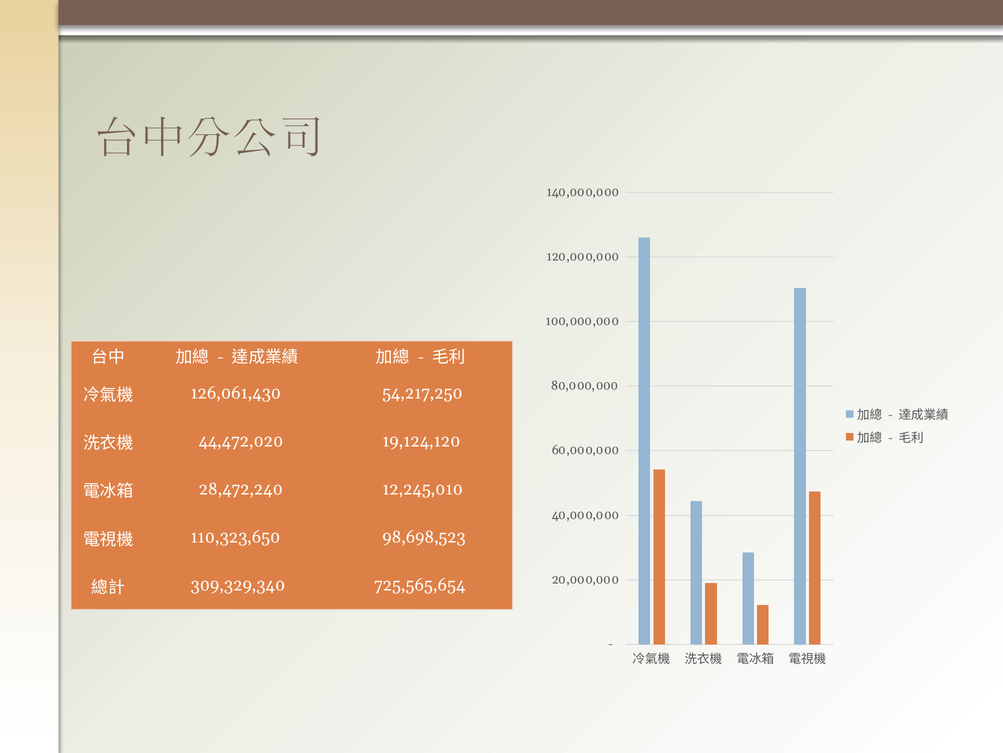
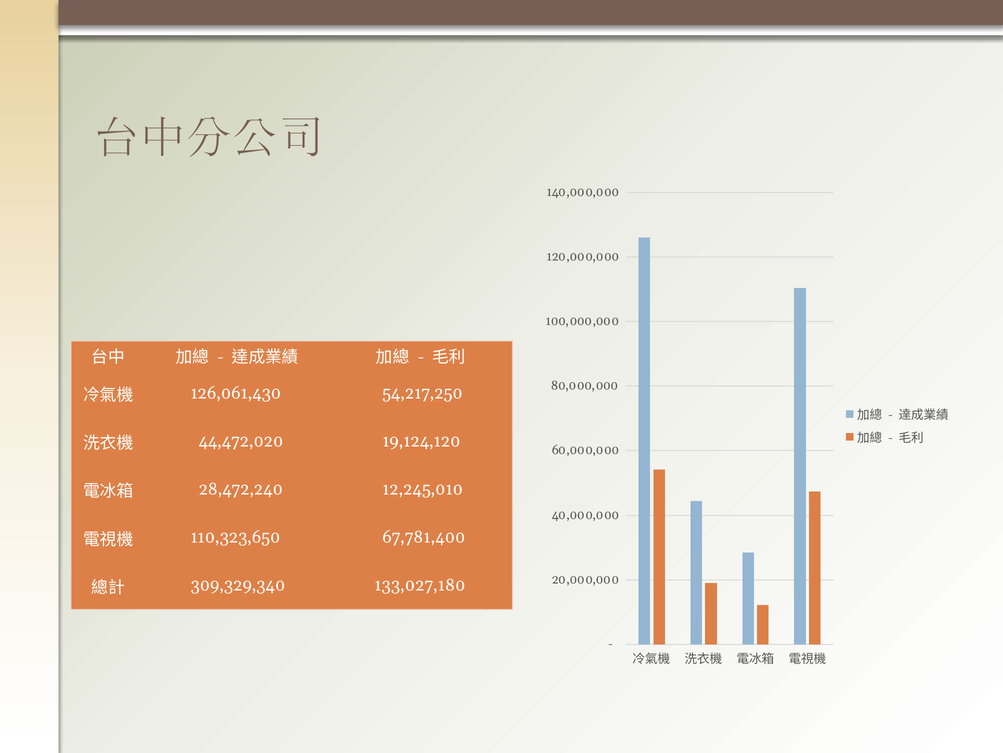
98,698,523: 98,698,523 -> 67,781,400 (424, 537)
725,565,654: 725,565,654 -> 133,027,180 (420, 585)
